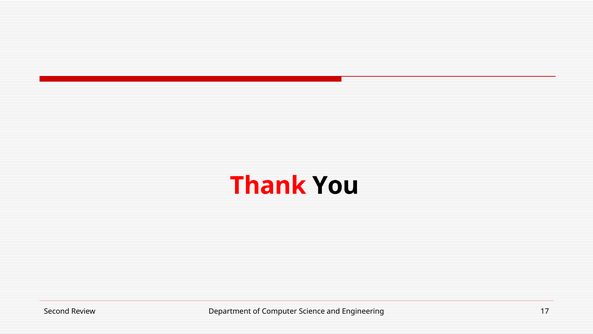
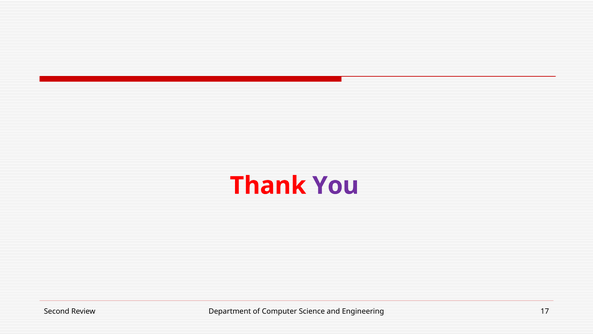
You colour: black -> purple (336, 185)
